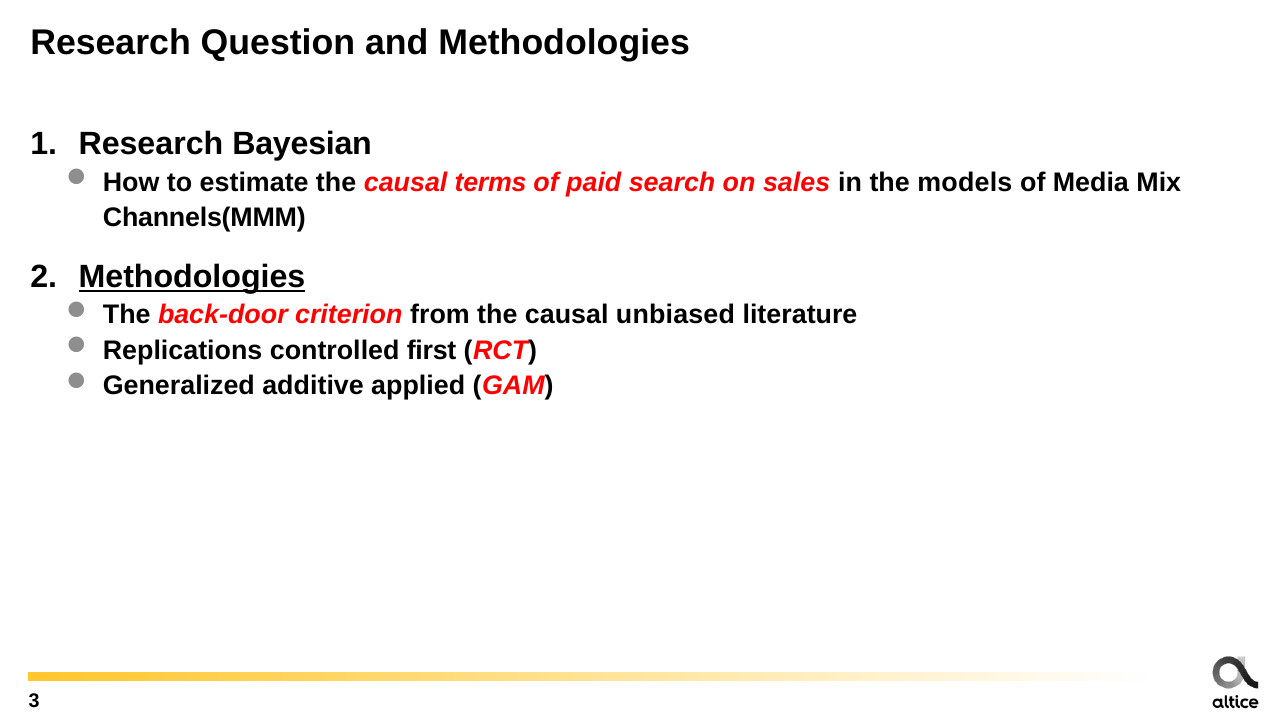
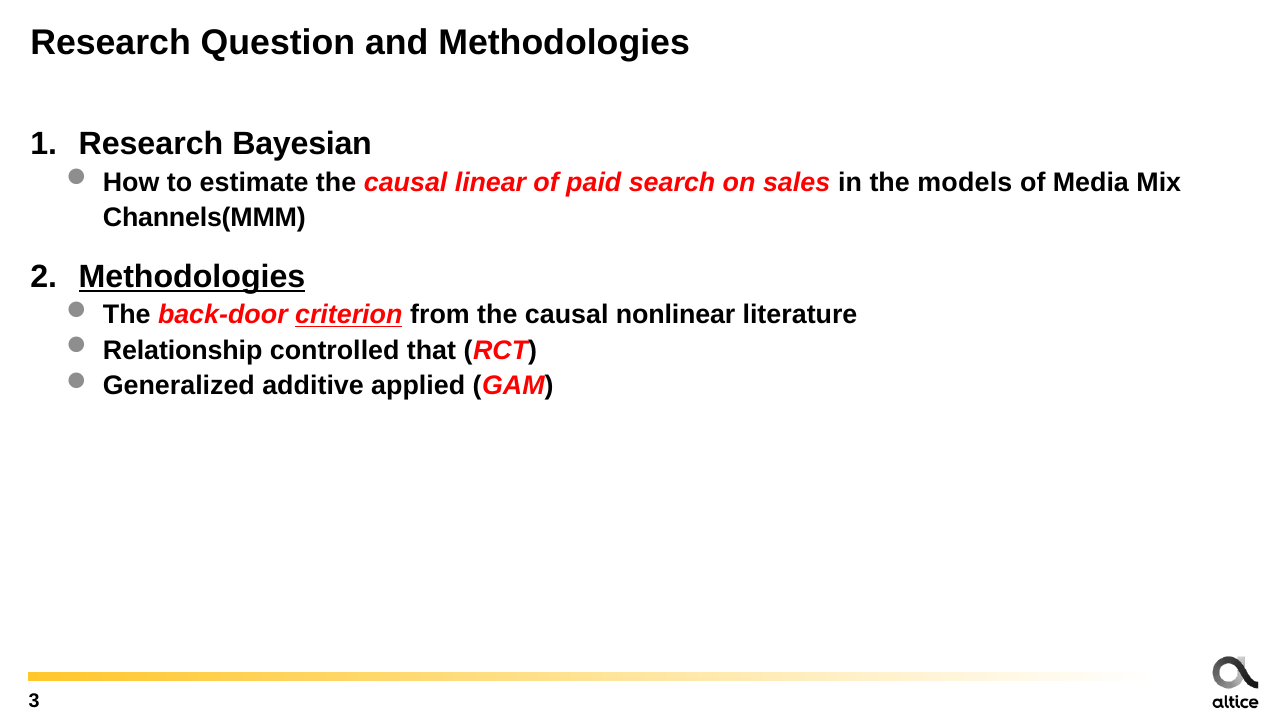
terms: terms -> linear (490, 182)
criterion underline: none -> present (349, 315)
unbiased: unbiased -> nonlinear (676, 315)
Replications: Replications -> Relationship (183, 350)
first: first -> that (431, 350)
